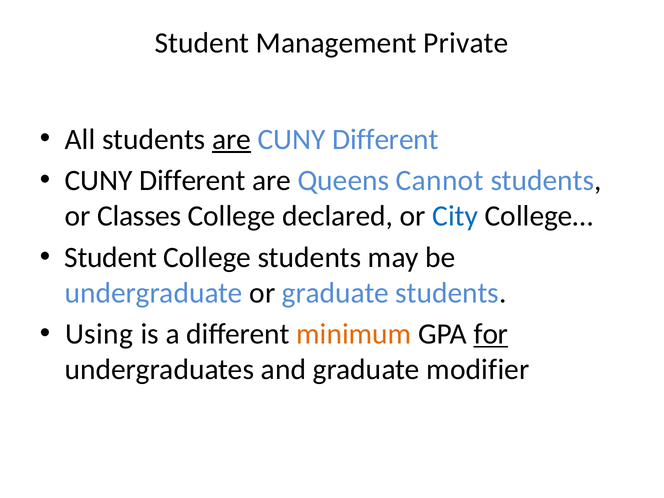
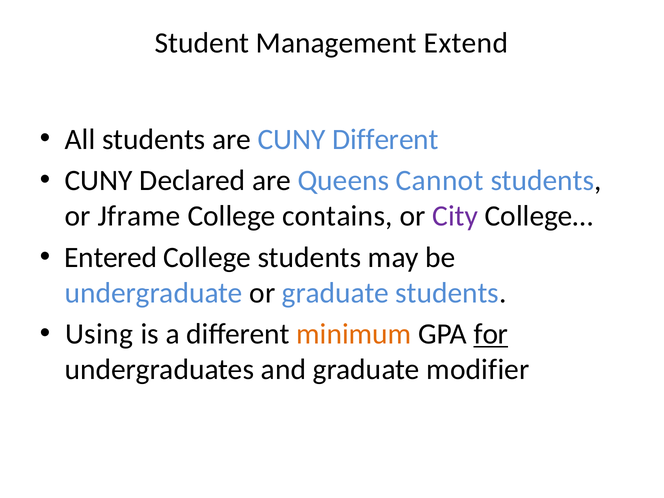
Private: Private -> Extend (466, 43)
are underline: present -> none (232, 139)
Different: Different -> Declared (192, 181)
Classes: Classes -> Jframe (139, 216)
declared: declared -> contains (337, 216)
City colour: blue -> purple (455, 216)
Student: Student -> Entered (111, 257)
